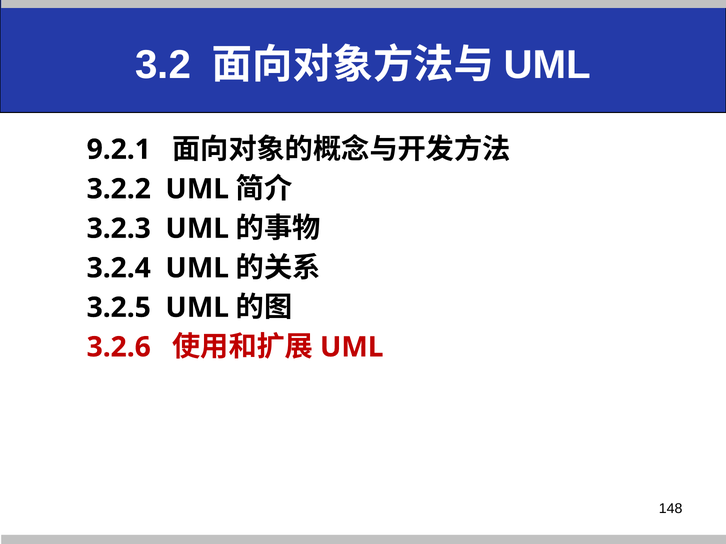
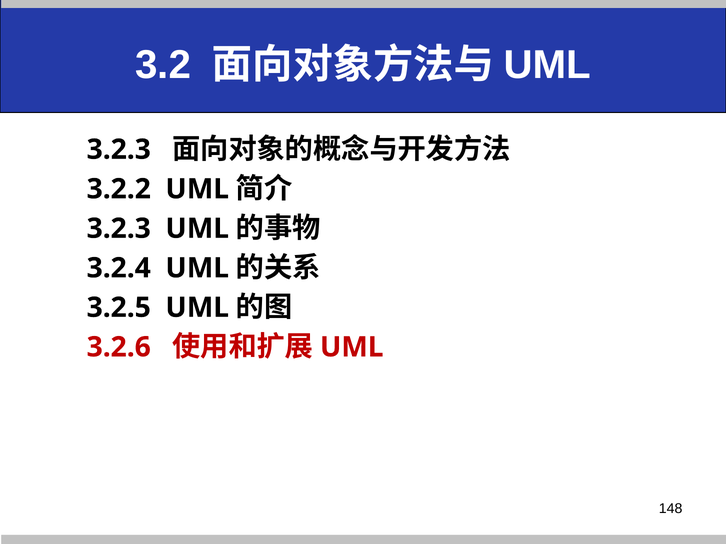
9.2.1: 9.2.1 -> 3.2.3 (119, 150)
